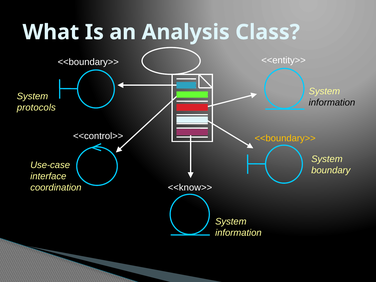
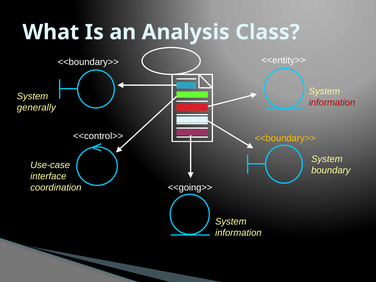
information colour: black -> red (332, 103)
protocols: protocols -> generally (36, 107)
<<know>>: <<know>> -> <<going>> (190, 188)
